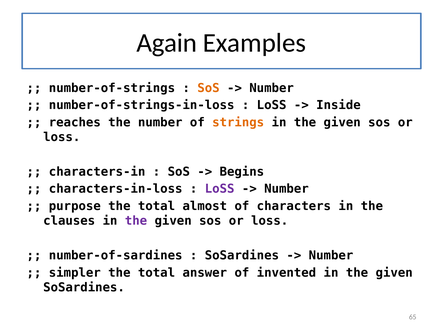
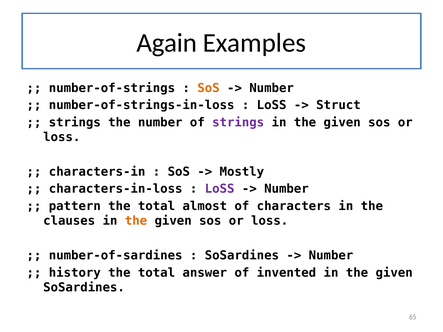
Inside: Inside -> Struct (338, 105)
reaches: reaches -> strings (75, 123)
strings colour: orange -> purple (238, 123)
Begins: Begins -> Mostly (242, 172)
purpose: purpose -> pattern (75, 206)
the colour: purple -> orange (136, 221)
simpler: simpler -> history (75, 273)
